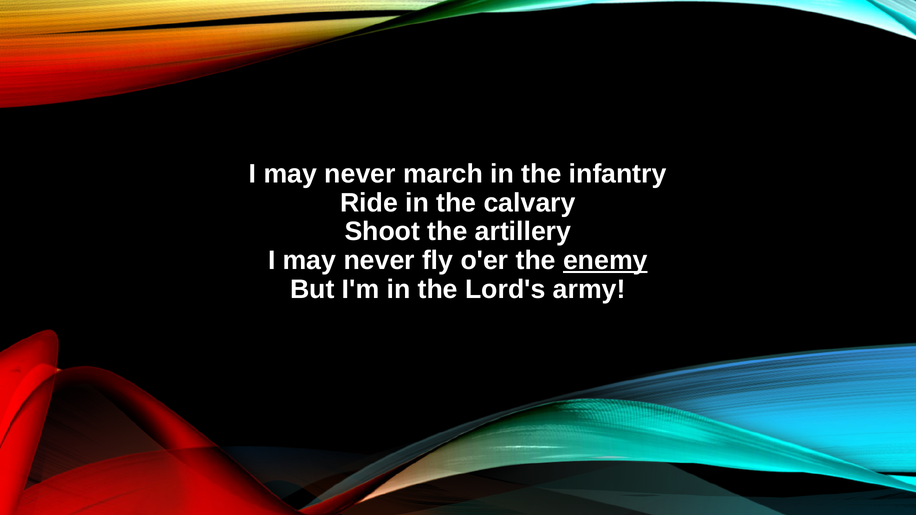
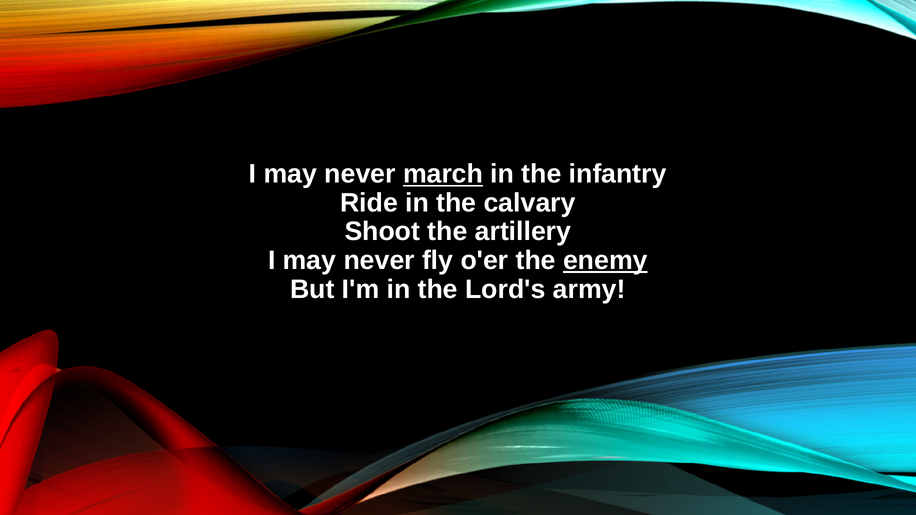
march underline: none -> present (443, 174)
